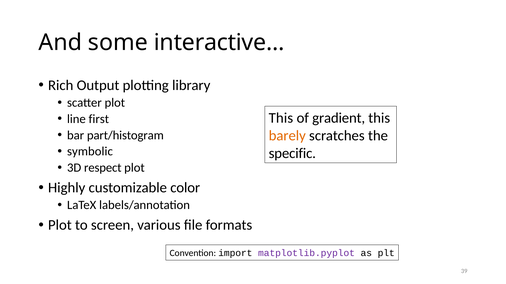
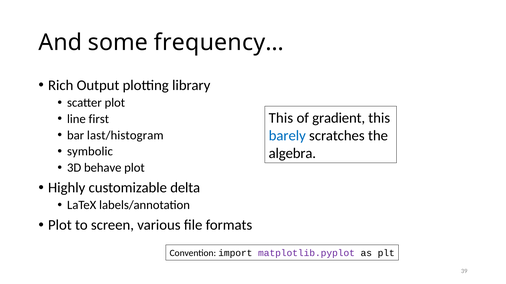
interactive…: interactive… -> frequency… (219, 43)
part/histogram: part/histogram -> last/histogram (125, 136)
barely colour: orange -> blue (287, 136)
specific: specific -> algebra (292, 154)
respect: respect -> behave (103, 168)
color: color -> delta (185, 188)
